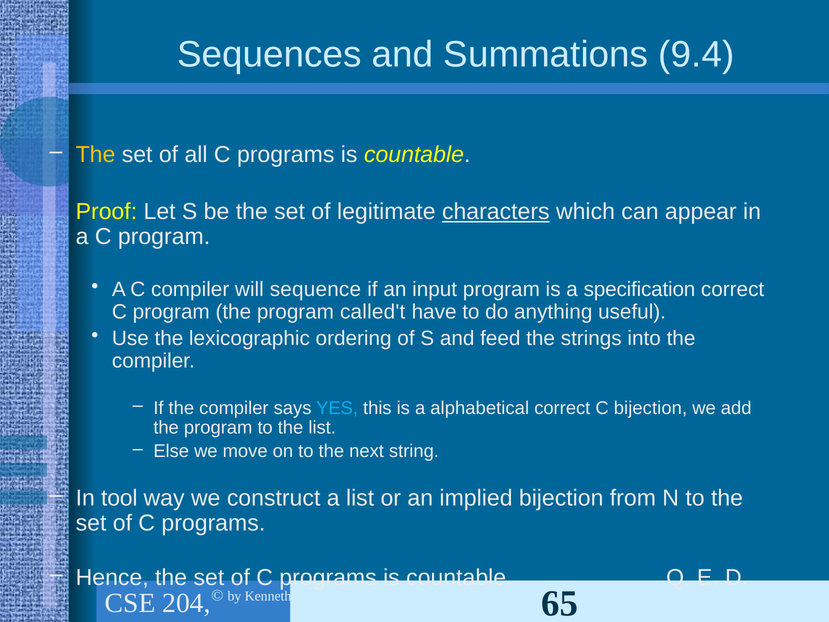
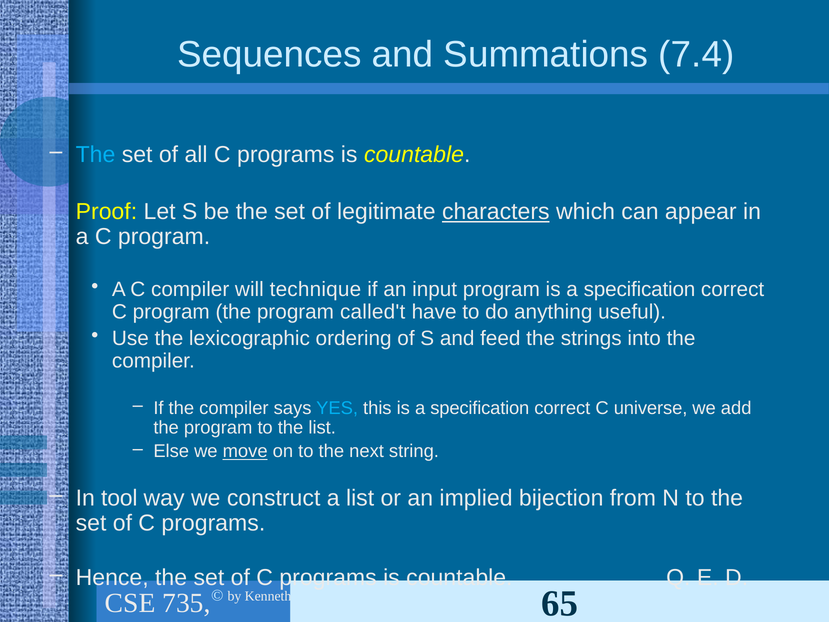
9.4: 9.4 -> 7.4 (696, 54)
The colour: yellow -> light blue (96, 155)
sequence: sequence -> technique (315, 289)
this is a alphabetical: alphabetical -> specification (480, 408)
C bijection: bijection -> universe (651, 408)
move underline: none -> present (245, 451)
204: 204 -> 735 (187, 603)
